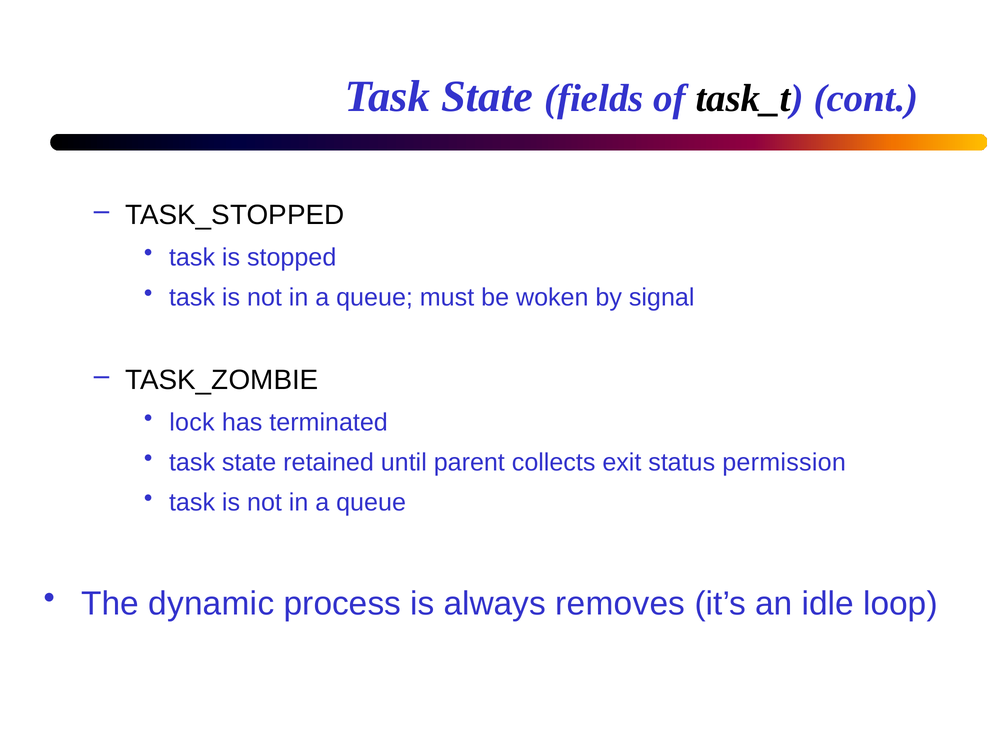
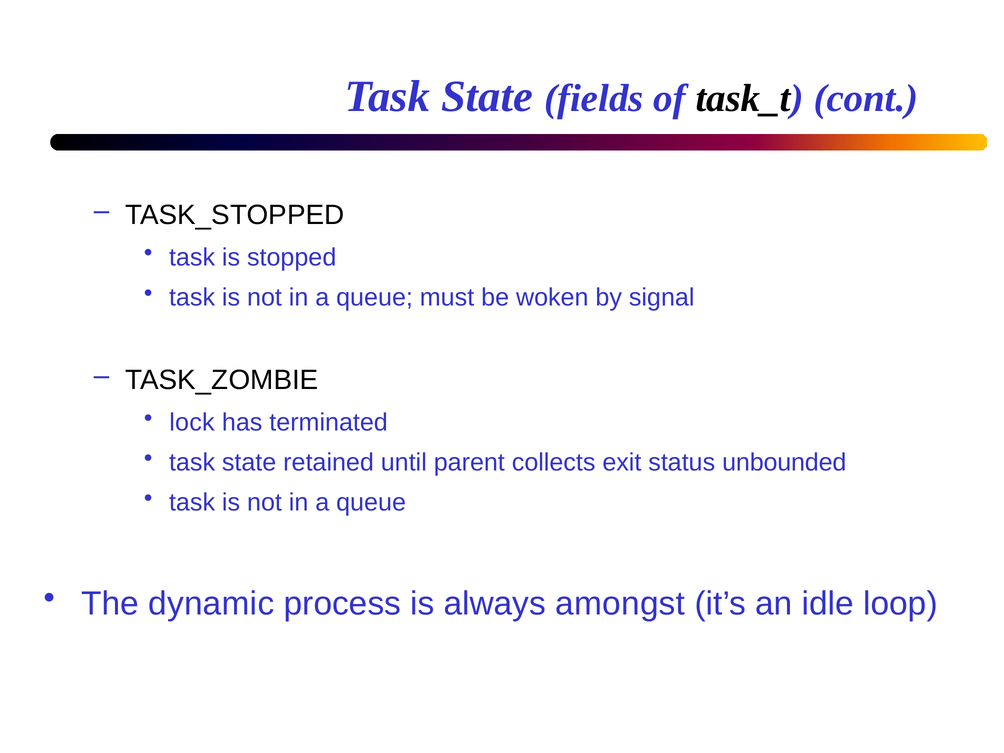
permission: permission -> unbounded (784, 463)
removes: removes -> amongst (620, 604)
